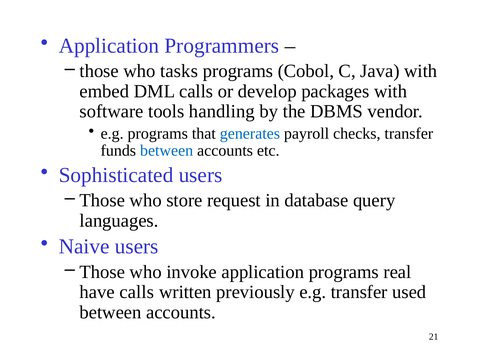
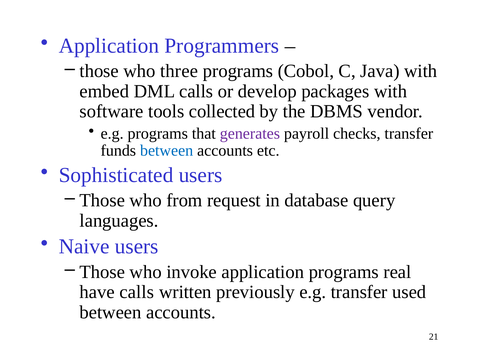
tasks: tasks -> three (179, 71)
handling: handling -> collected (222, 111)
generates colour: blue -> purple (250, 133)
store: store -> from (184, 200)
